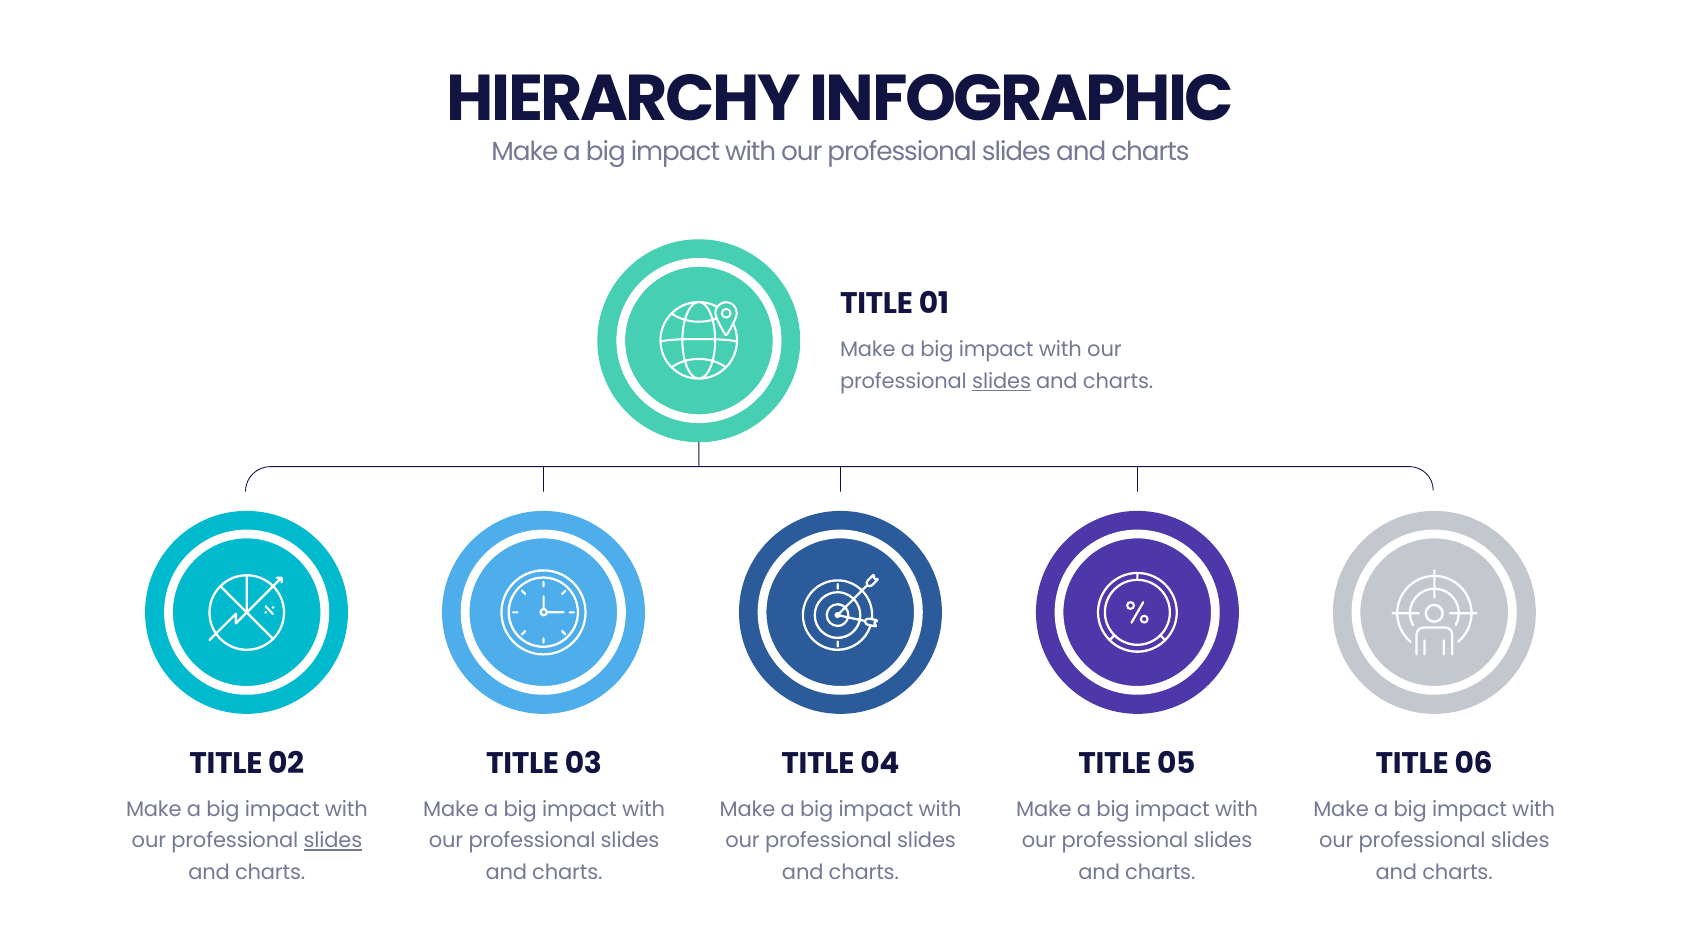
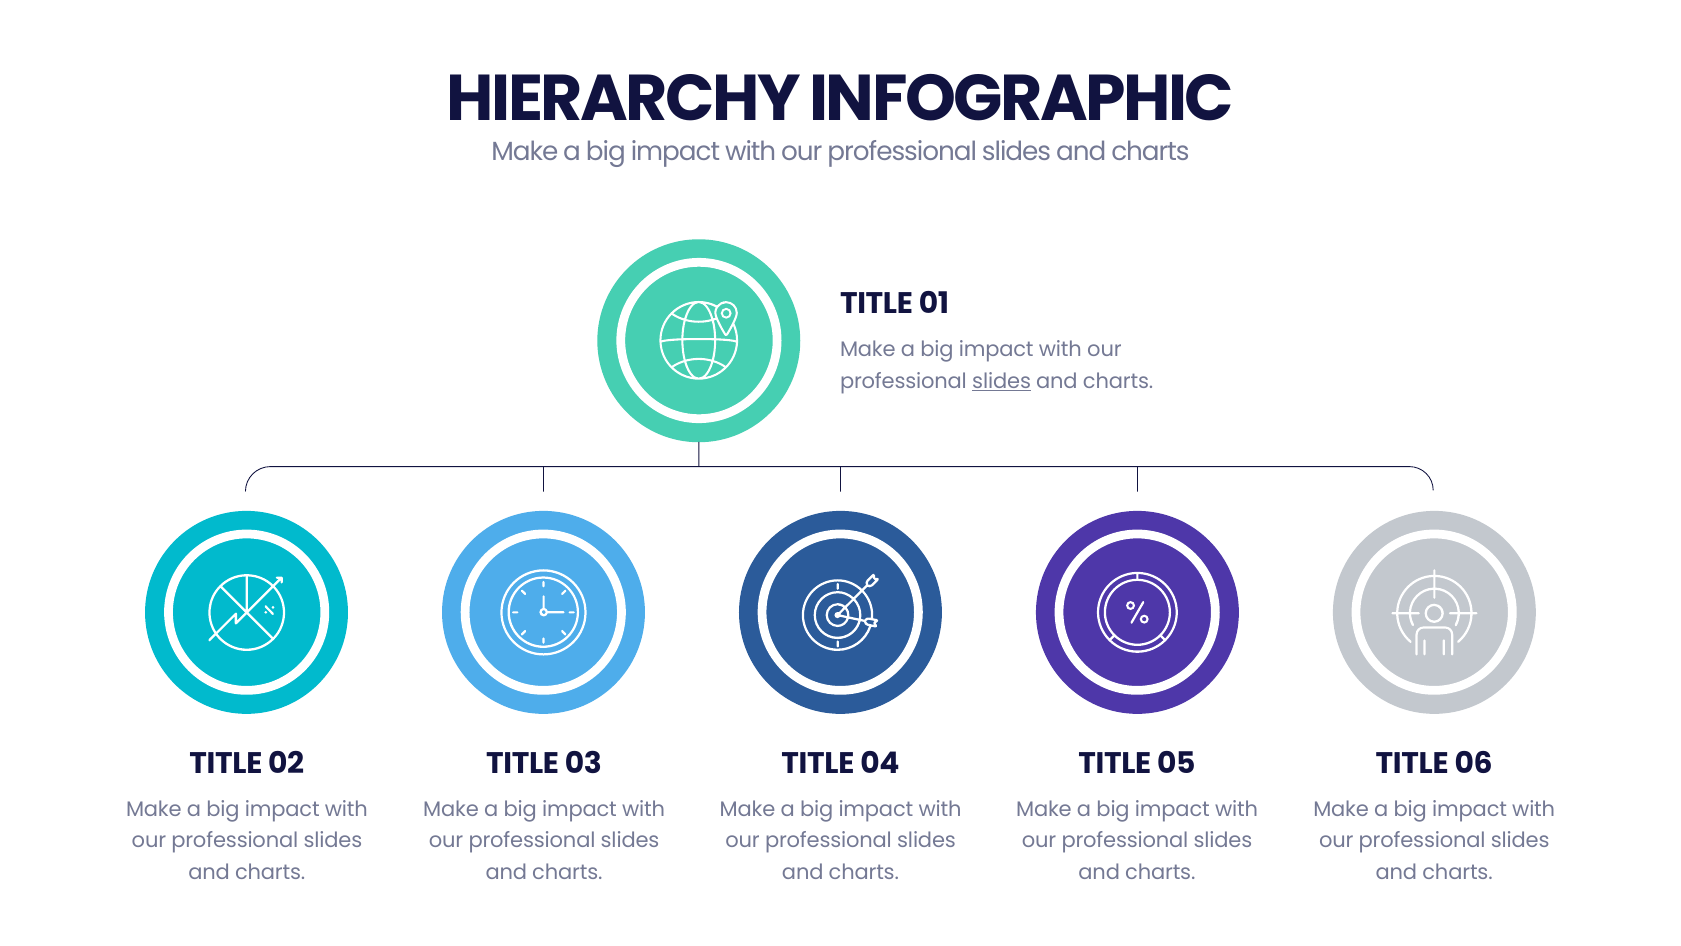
slides underline: present -> none (333, 841)
